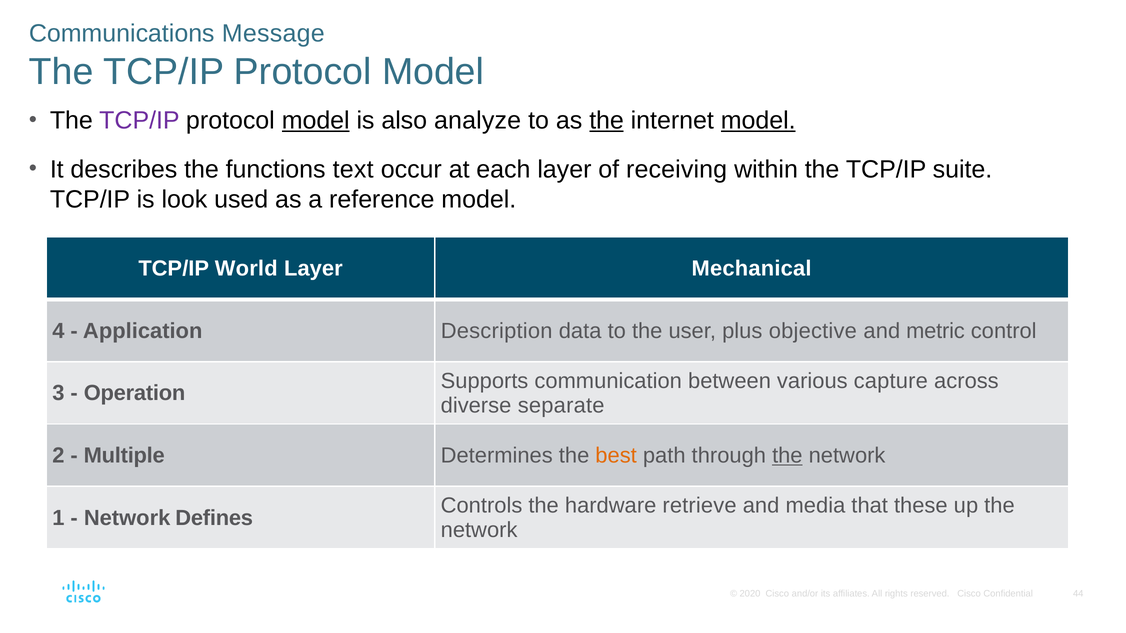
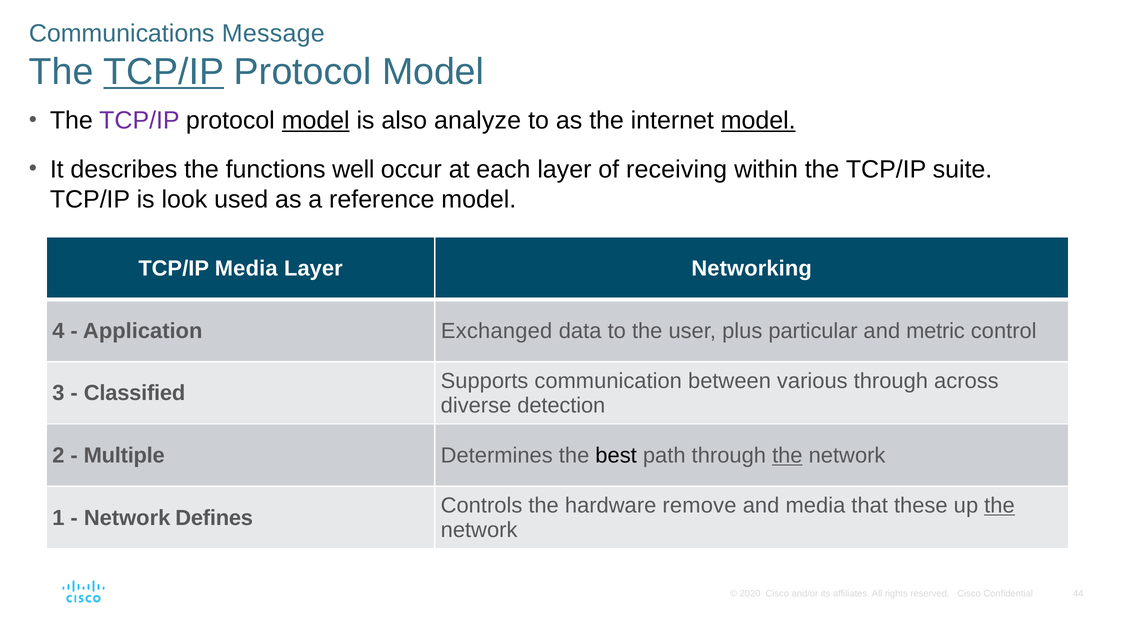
TCP/IP underline: none -> present (164, 72)
the underline: present -> none (607, 121)
text: text -> well (353, 170)
TCP/IP World: World -> Media (246, 269)
Mechanical: Mechanical -> Networking (752, 269)
Description: Description -> Exchanged (497, 331)
objective: objective -> particular (813, 331)
various capture: capture -> through (891, 381)
Operation: Operation -> Classified (135, 393)
separate: separate -> detection (561, 406)
best colour: orange -> black (616, 456)
retrieve: retrieve -> remove (699, 506)
the underline: none -> present (999, 506)
